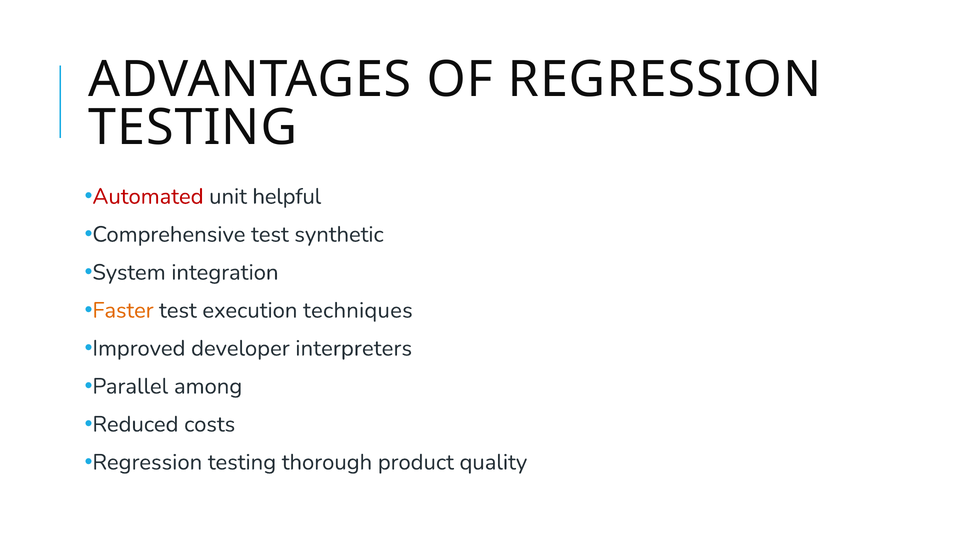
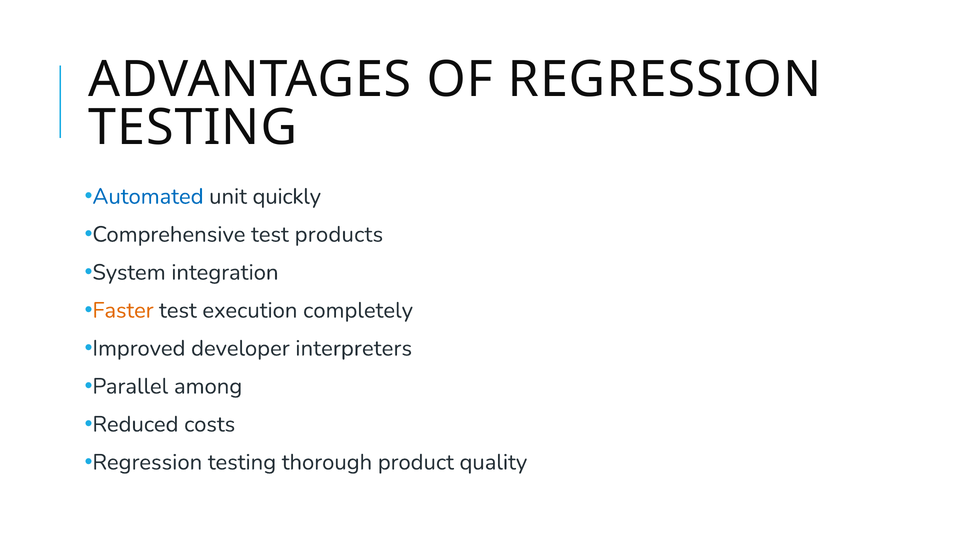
Automated colour: red -> blue (148, 196)
helpful: helpful -> quickly (287, 196)
synthetic: synthetic -> products (339, 234)
techniques: techniques -> completely (358, 310)
